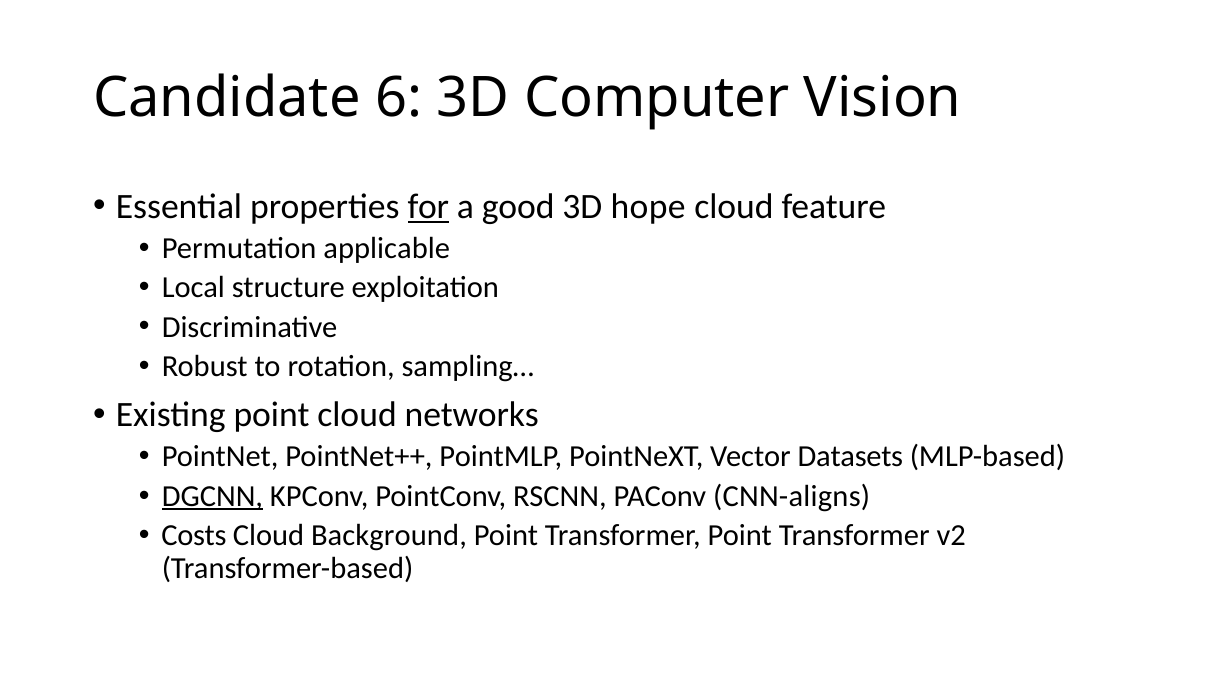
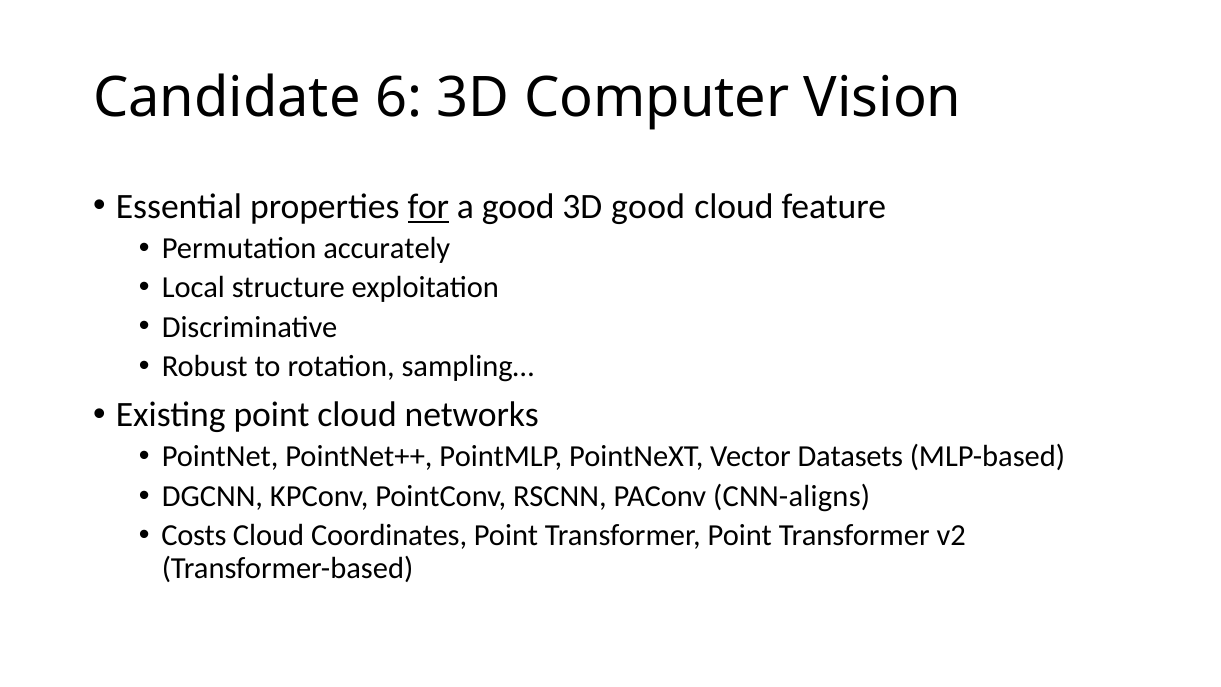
3D hope: hope -> good (648, 206)
applicable: applicable -> accurately (387, 248)
DGCNN underline: present -> none (212, 496)
Background: Background -> Coordinates (389, 535)
